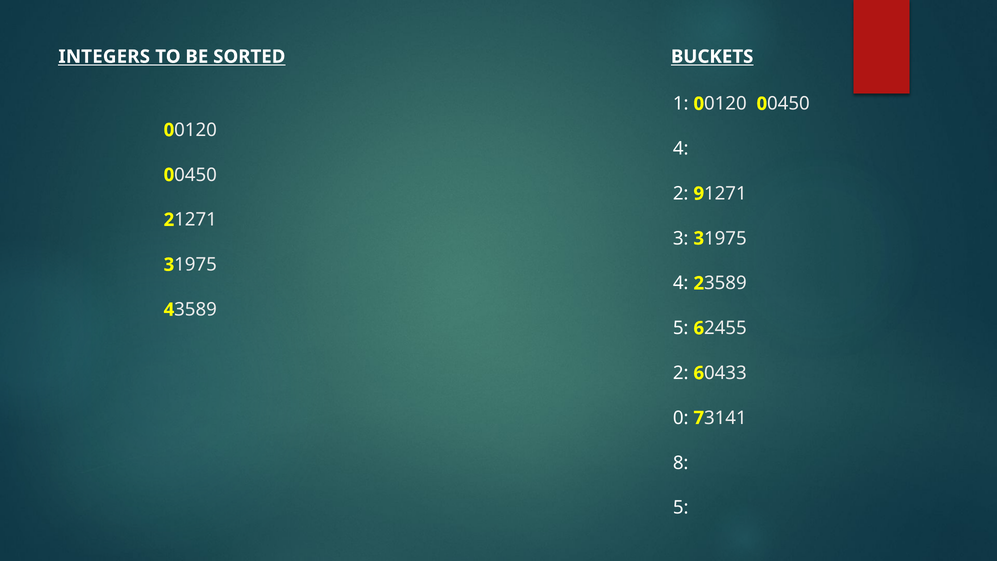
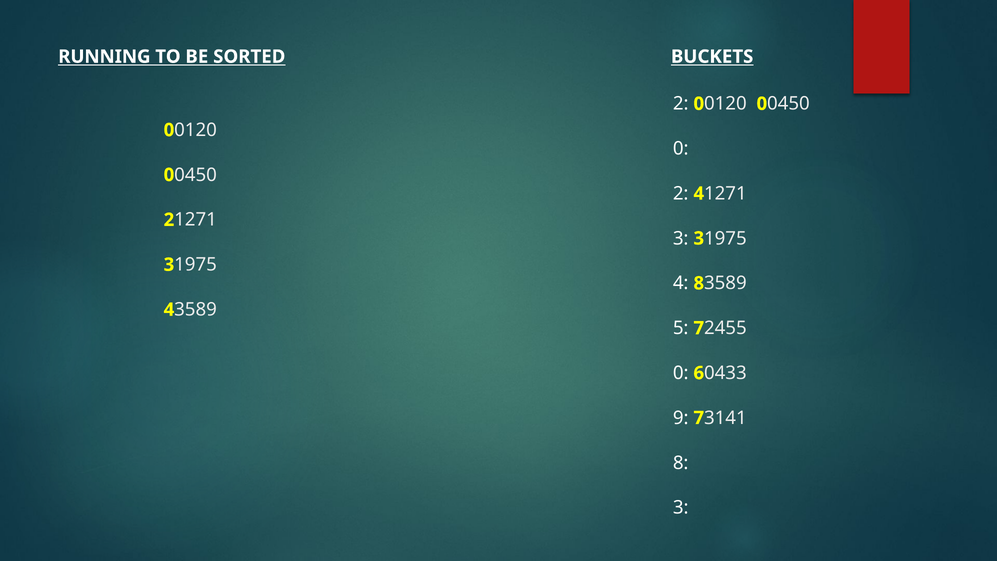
INTEGERS: INTEGERS -> RUNNING (104, 57)
1: 1 -> 2 (681, 104)
4: 4 -> 0 (681, 149)
2 9: 9 -> 4 (699, 193)
2: 2 -> 8 (699, 283)
5 6: 6 -> 7 (699, 328)
2: 2 -> 0 (681, 373)
0: 0 -> 9 (681, 418)
5: 5 -> 3 (681, 508)
